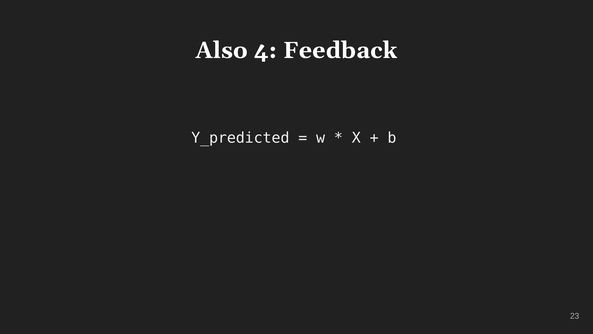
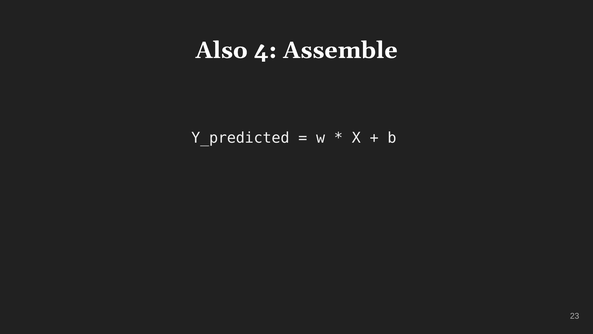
Feedback: Feedback -> Assemble (340, 50)
